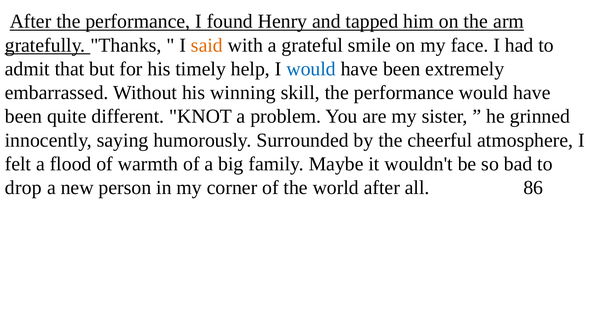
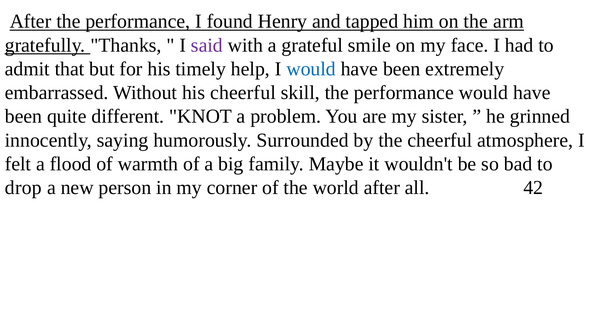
said colour: orange -> purple (207, 45)
his winning: winning -> cheerful (243, 93)
86: 86 -> 42 (533, 187)
